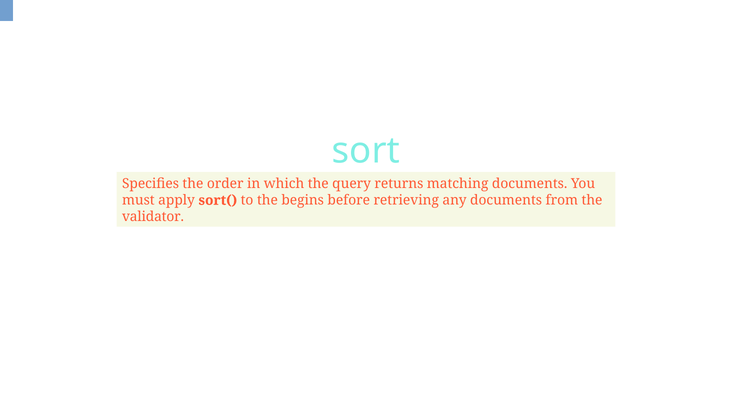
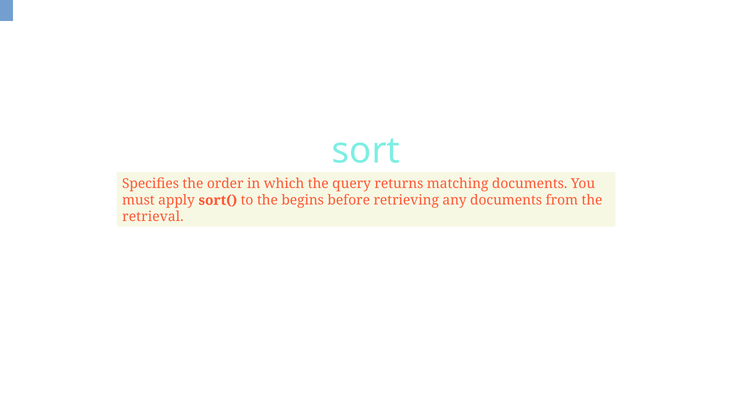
validator: validator -> retrieval (153, 217)
